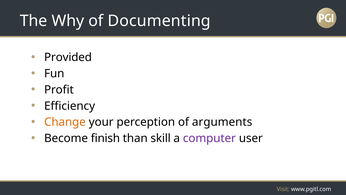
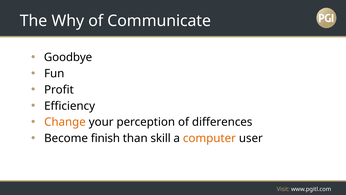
Documenting: Documenting -> Communicate (159, 21)
Provided: Provided -> Goodbye (68, 57)
arguments: arguments -> differences (222, 122)
computer colour: purple -> orange (209, 138)
